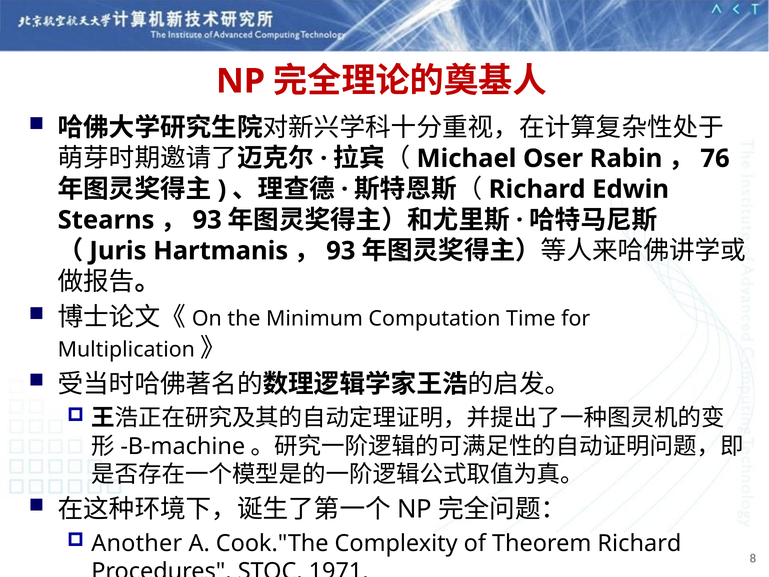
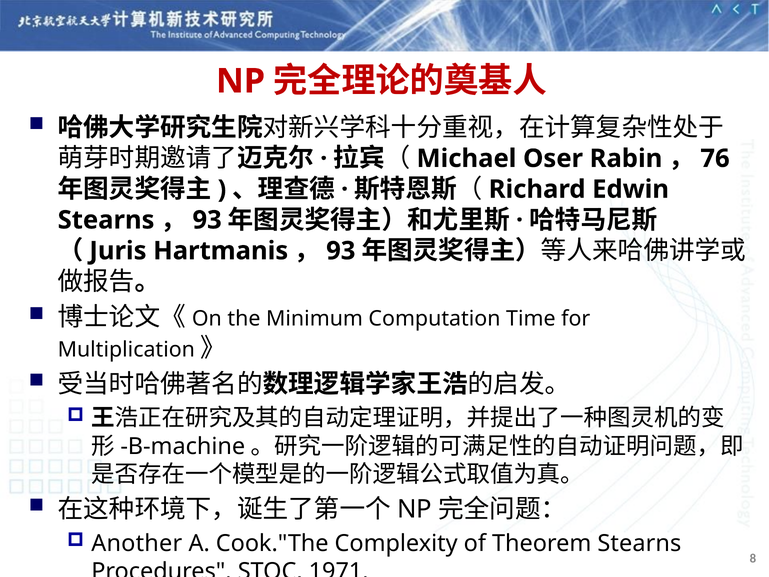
Theorem Richard: Richard -> Stearns (639, 543)
